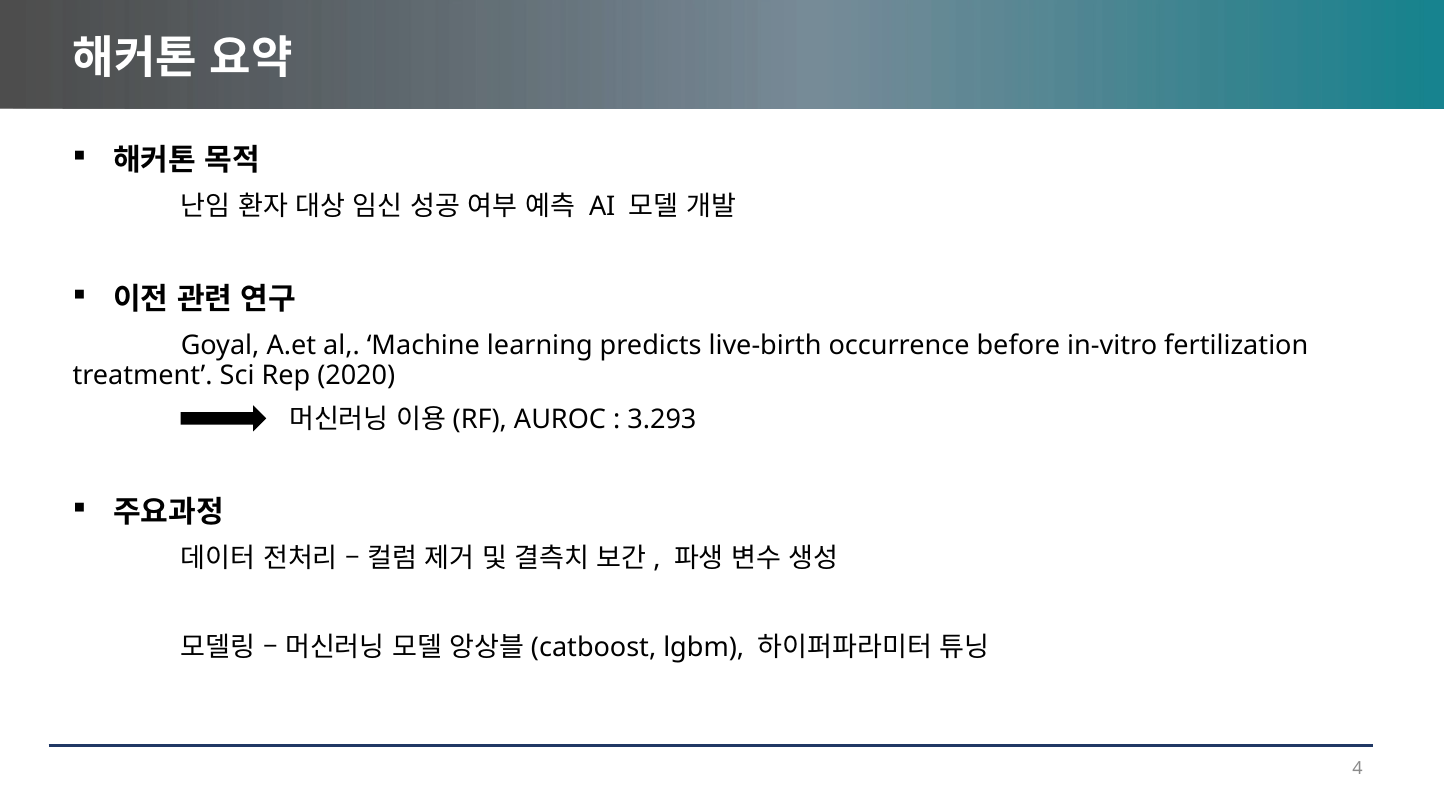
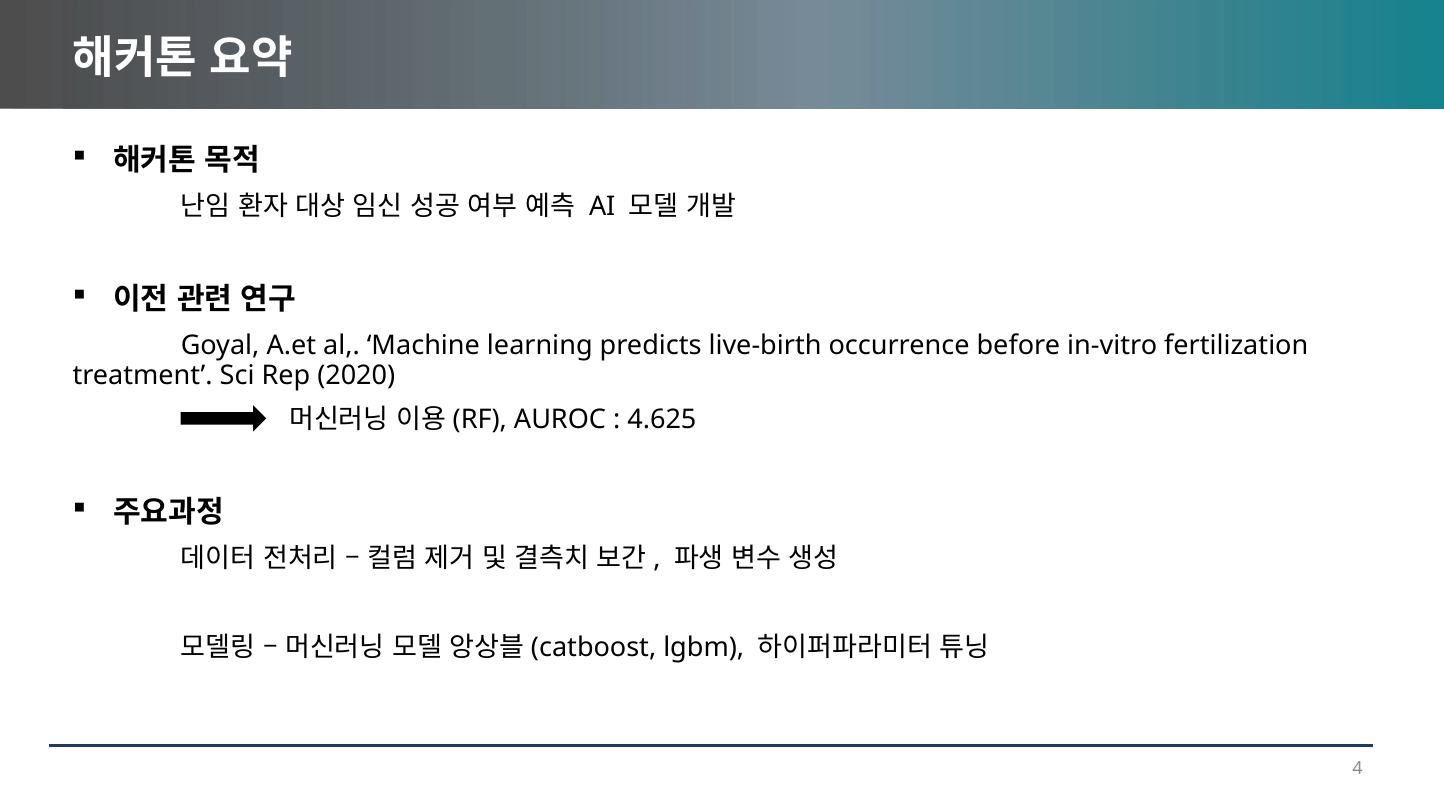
3.293: 3.293 -> 4.625 (662, 420)
